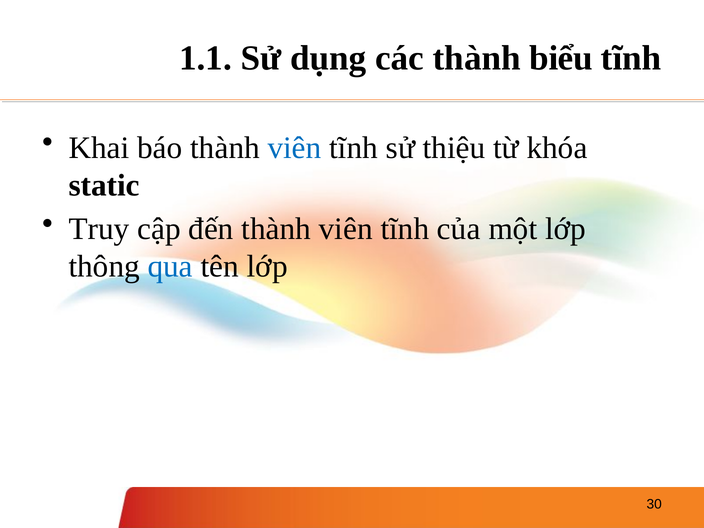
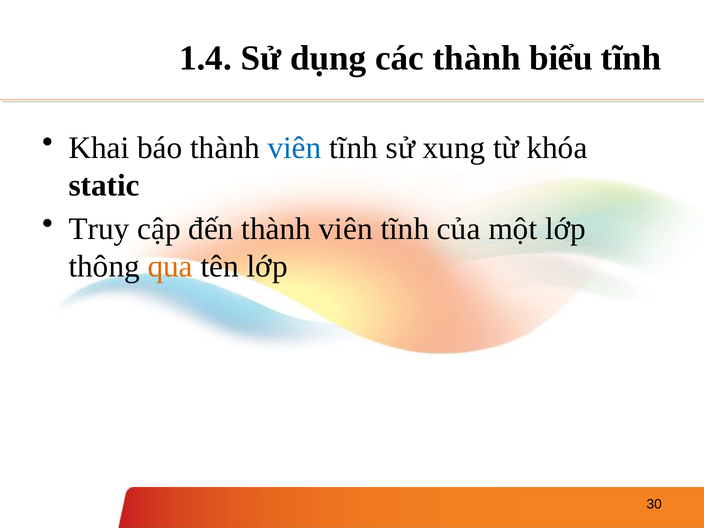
1.1: 1.1 -> 1.4 (205, 58)
thiệu: thiệu -> xung (454, 148)
qua colour: blue -> orange (170, 267)
